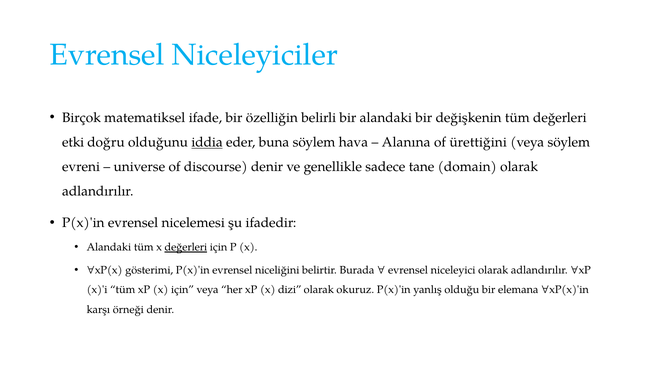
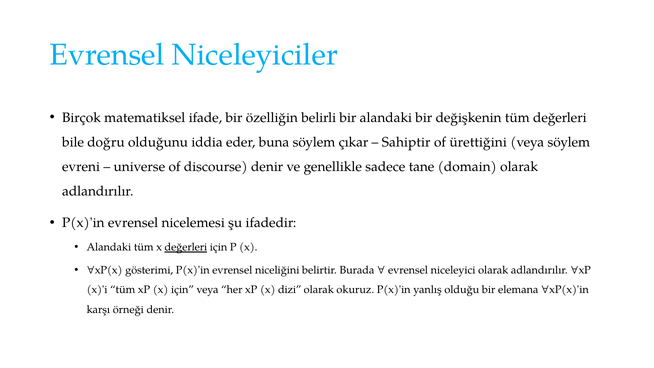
etki: etki -> bile (73, 142)
iddia underline: present -> none (207, 142)
hava: hava -> çıkar (354, 142)
Alanına: Alanına -> Sahiptir (406, 142)
